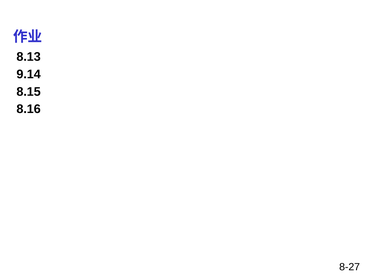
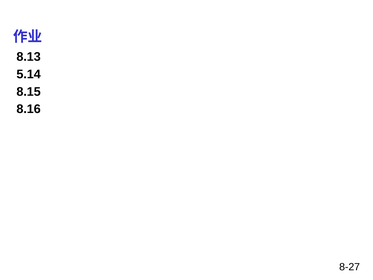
9.14: 9.14 -> 5.14 (29, 74)
